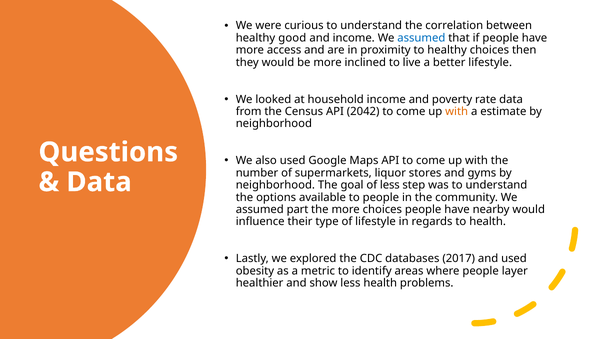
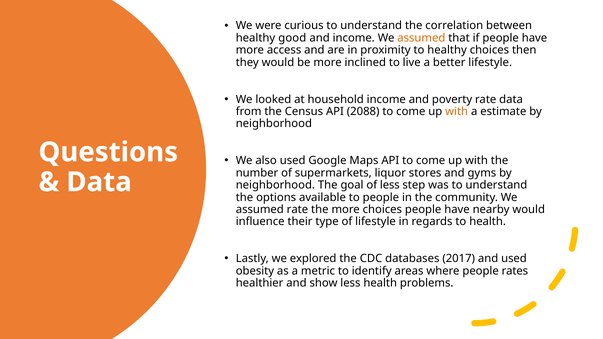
assumed colour: blue -> orange (421, 38)
2042: 2042 -> 2088 (363, 112)
assumed part: part -> rate (297, 210)
layer: layer -> rates (515, 271)
